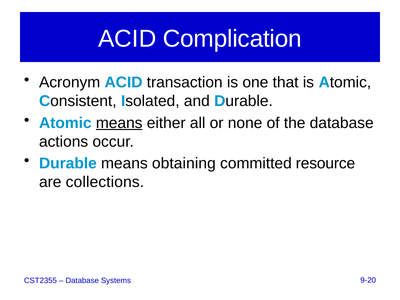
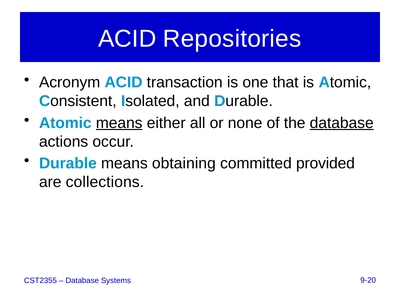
Complication: Complication -> Repositories (232, 39)
database underline: none -> present (342, 123)
resource: resource -> provided (325, 163)
